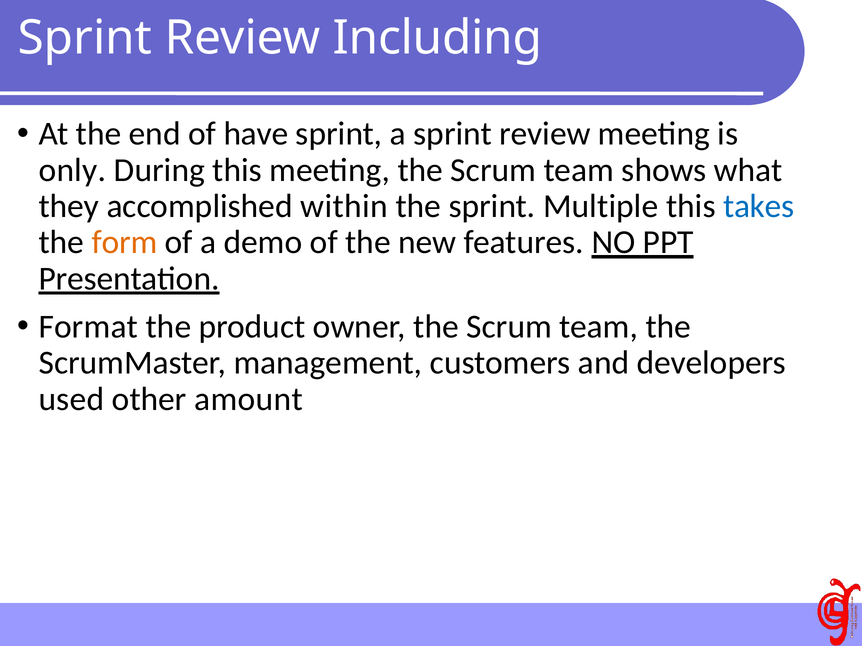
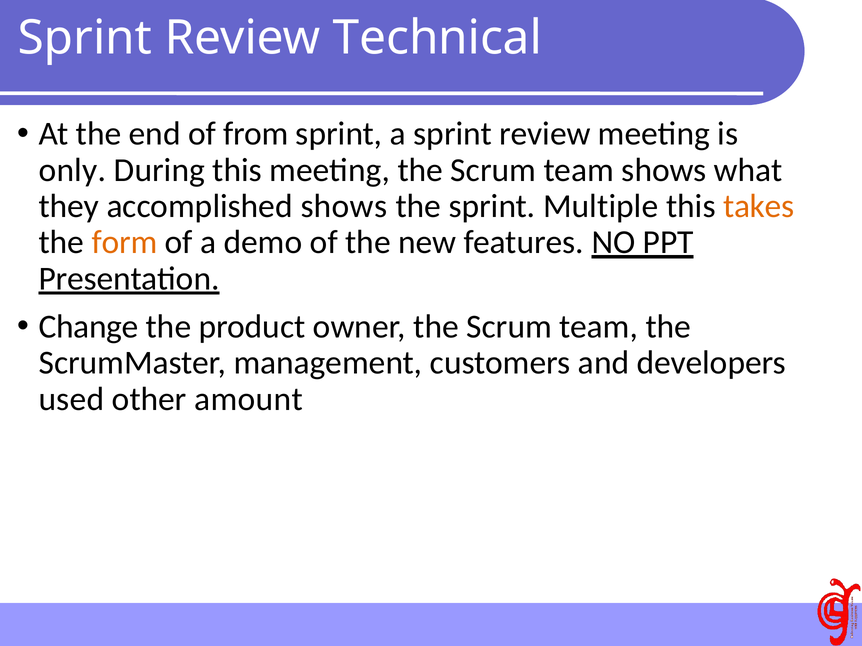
Including: Including -> Technical (437, 38)
have: have -> from (256, 134)
accomplished within: within -> shows (344, 206)
takes colour: blue -> orange (759, 206)
Format: Format -> Change (89, 327)
